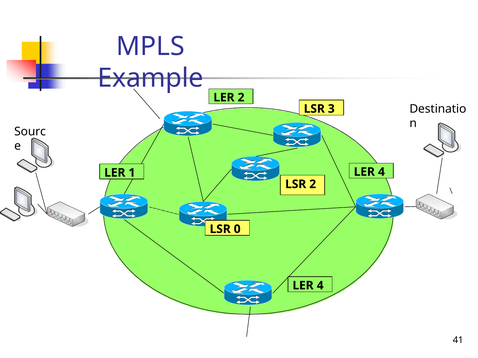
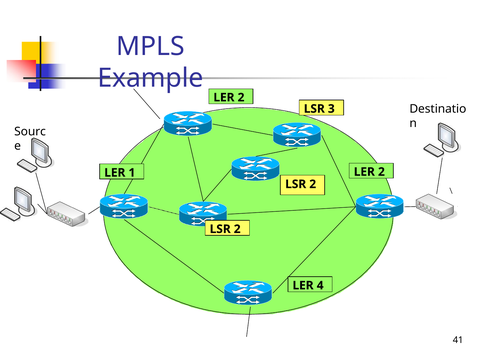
4: 4 -> 2 (381, 172)
0: 0 -> 2 (237, 229)
